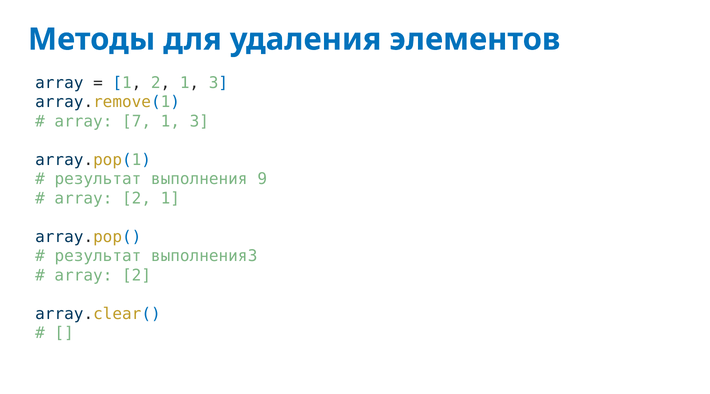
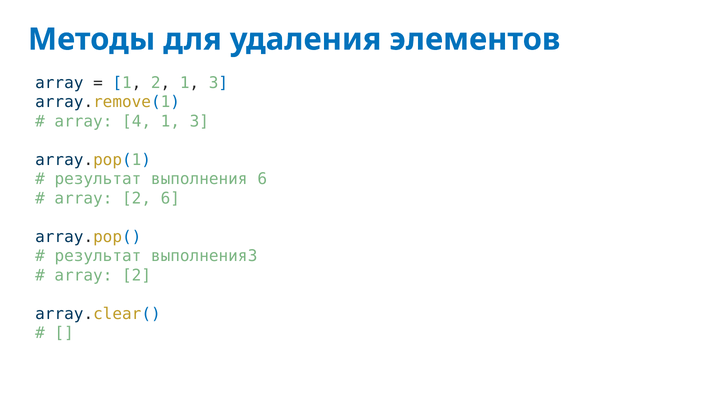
7: 7 -> 4 (137, 121)
выполнения 9: 9 -> 6 (262, 179)
array 2 1: 1 -> 6 (170, 198)
